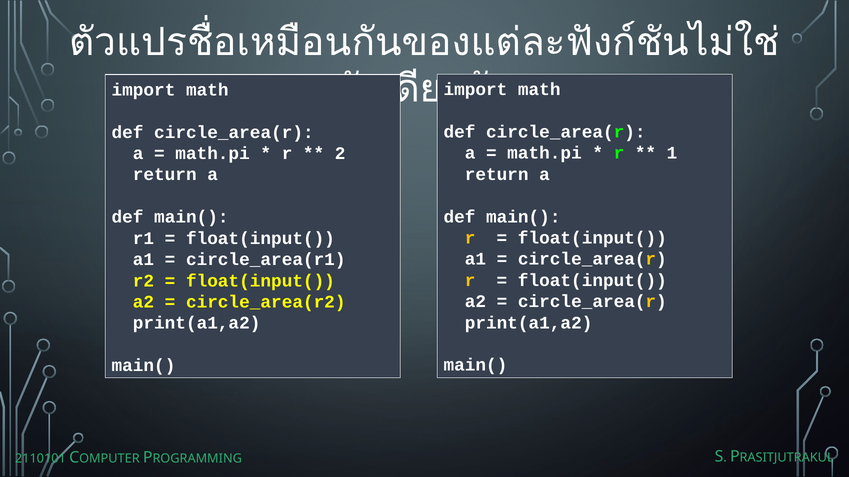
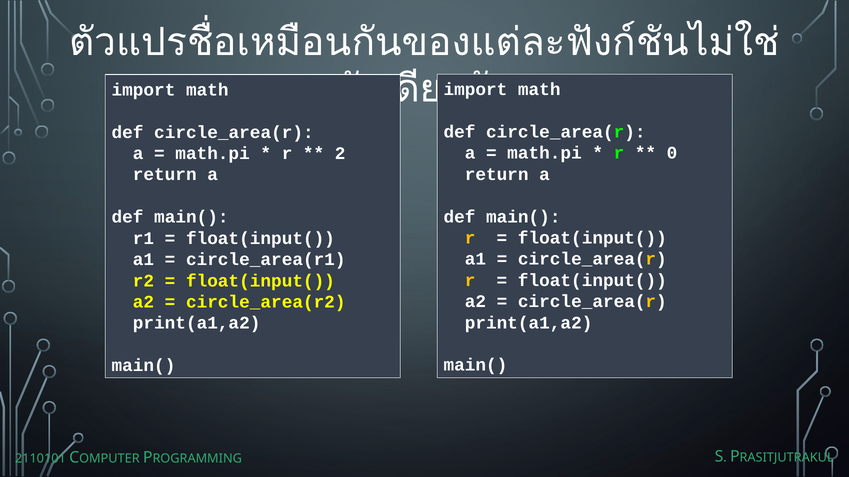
1: 1 -> 0 (672, 153)
